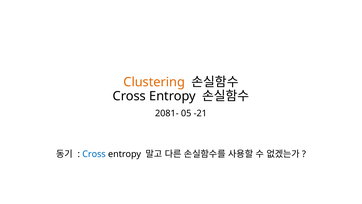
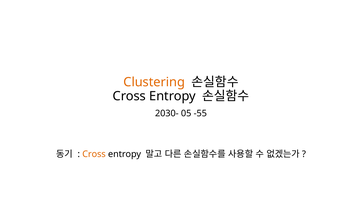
2081-: 2081- -> 2030- (167, 113)
-21: -21 -> -55 (200, 113)
Cross colour: blue -> orange (94, 154)
